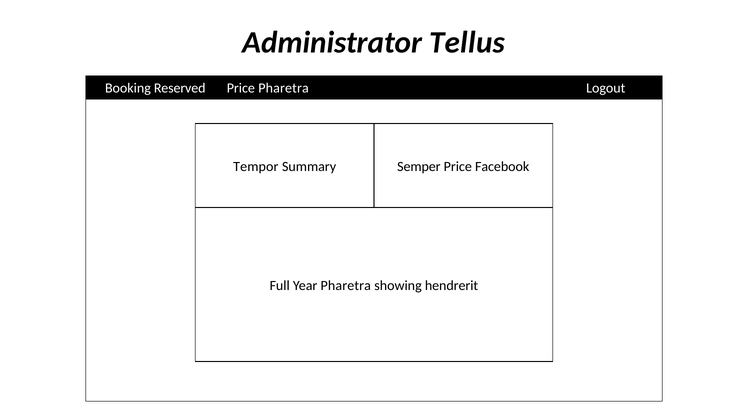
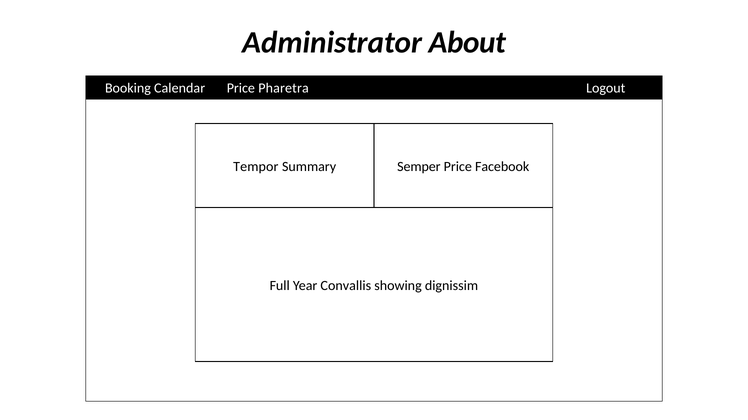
Tellus: Tellus -> About (467, 42)
Reserved: Reserved -> Calendar (180, 88)
Year Pharetra: Pharetra -> Convallis (346, 286)
hendrerit: hendrerit -> dignissim (451, 286)
